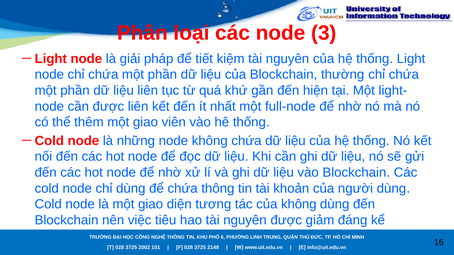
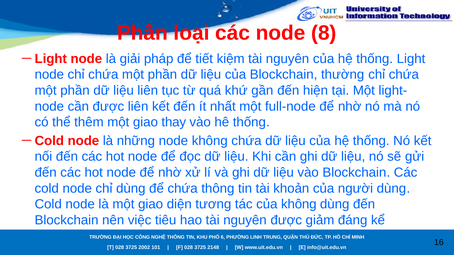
3: 3 -> 8 (324, 33)
viên: viên -> thay (174, 122)
